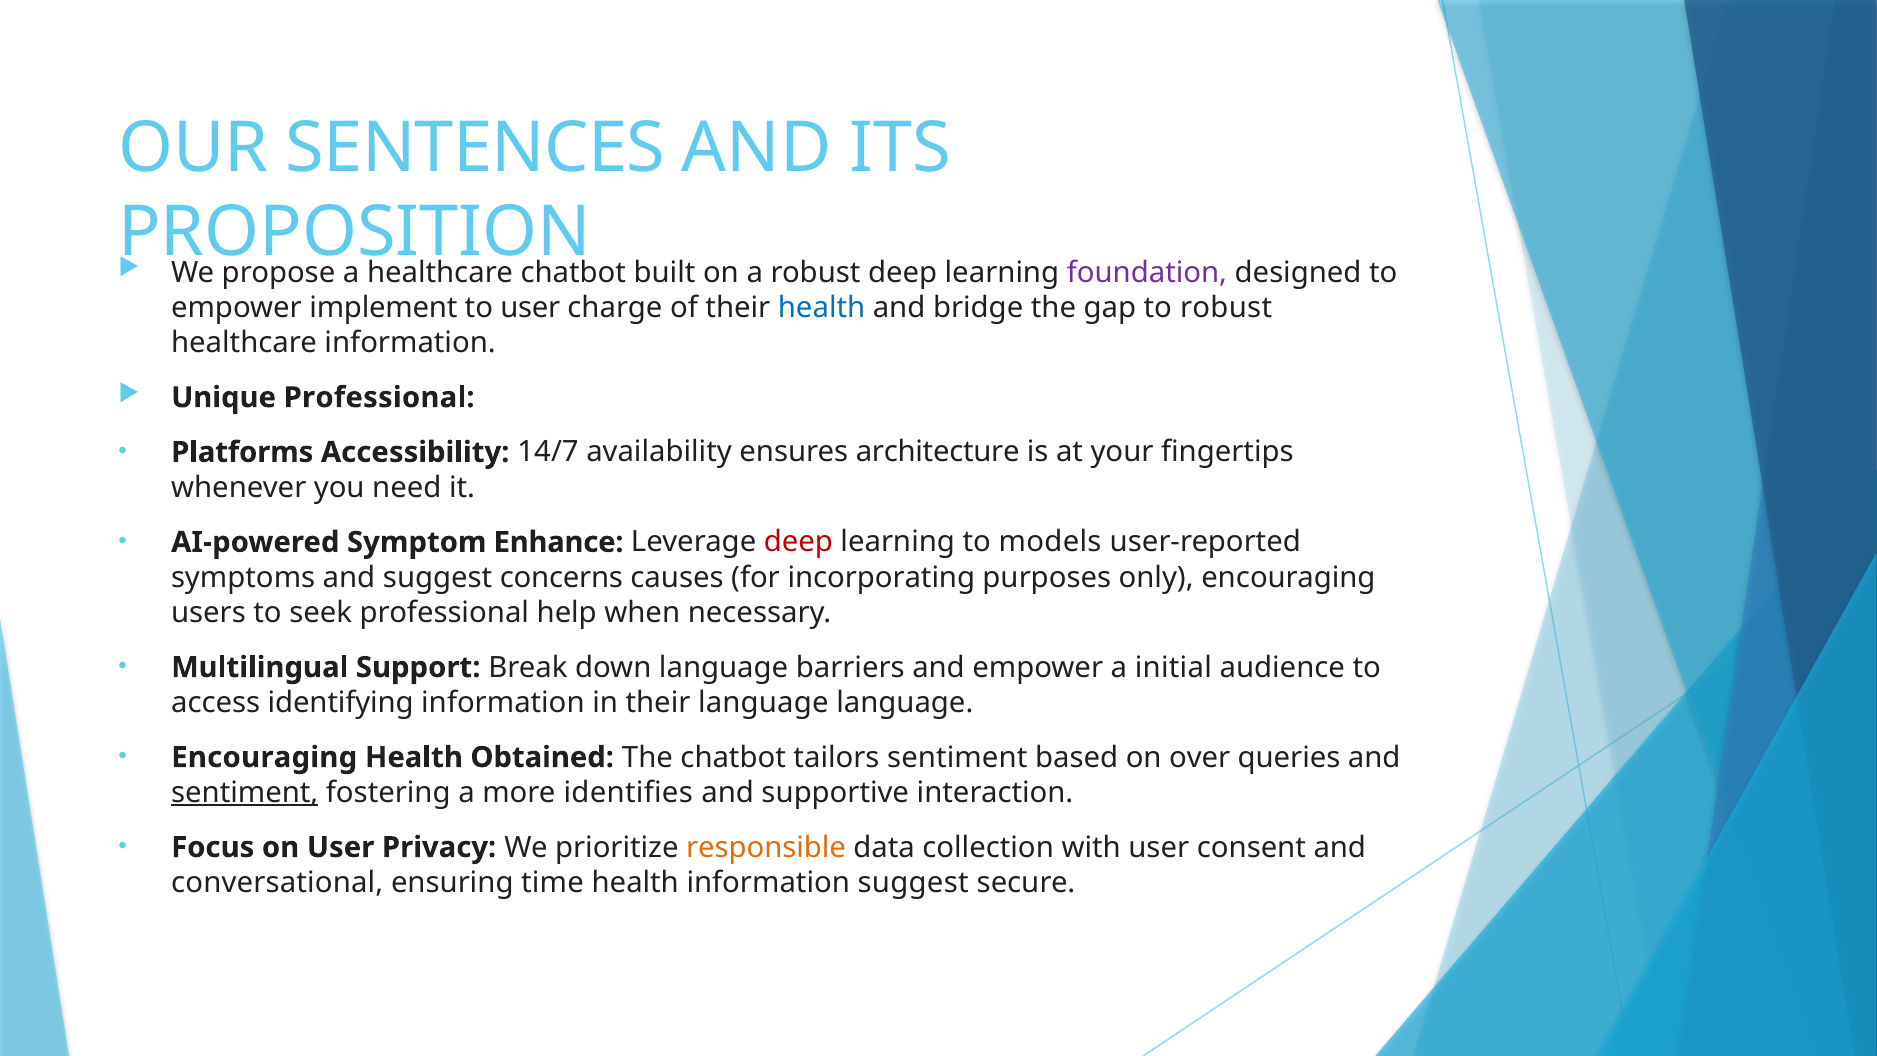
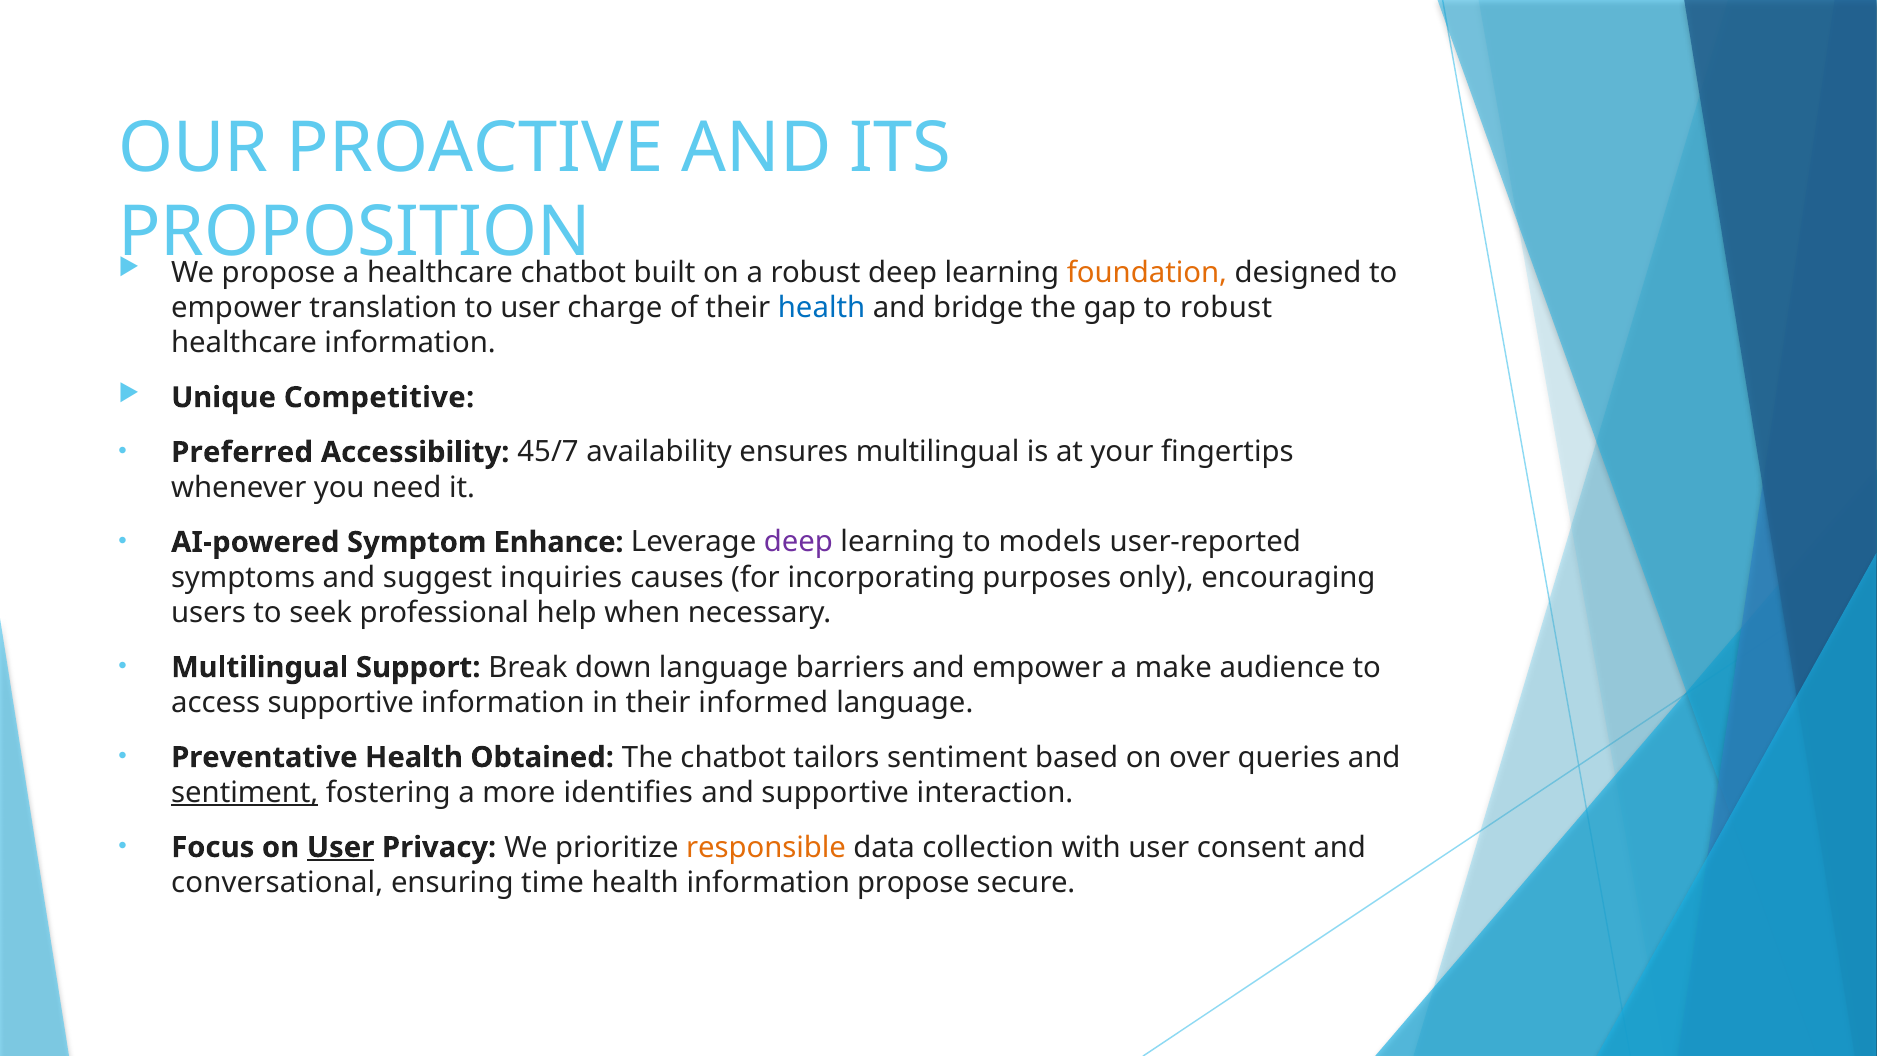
SENTENCES: SENTENCES -> PROACTIVE (475, 148)
foundation colour: purple -> orange (1147, 272)
implement: implement -> translation (383, 308)
Unique Professional: Professional -> Competitive (379, 397)
Platforms: Platforms -> Preferred (242, 452)
14/7: 14/7 -> 45/7 (548, 452)
ensures architecture: architecture -> multilingual (938, 452)
deep colour: red -> purple (798, 542)
concerns: concerns -> inquiries (561, 577)
initial: initial -> make (1173, 667)
access identifying: identifying -> supportive (341, 703)
their language: language -> informed (763, 703)
Encouraging: Encouraging -> Preventative (264, 757)
User underline: none -> present (341, 847)
information suggest: suggest -> propose (913, 882)
